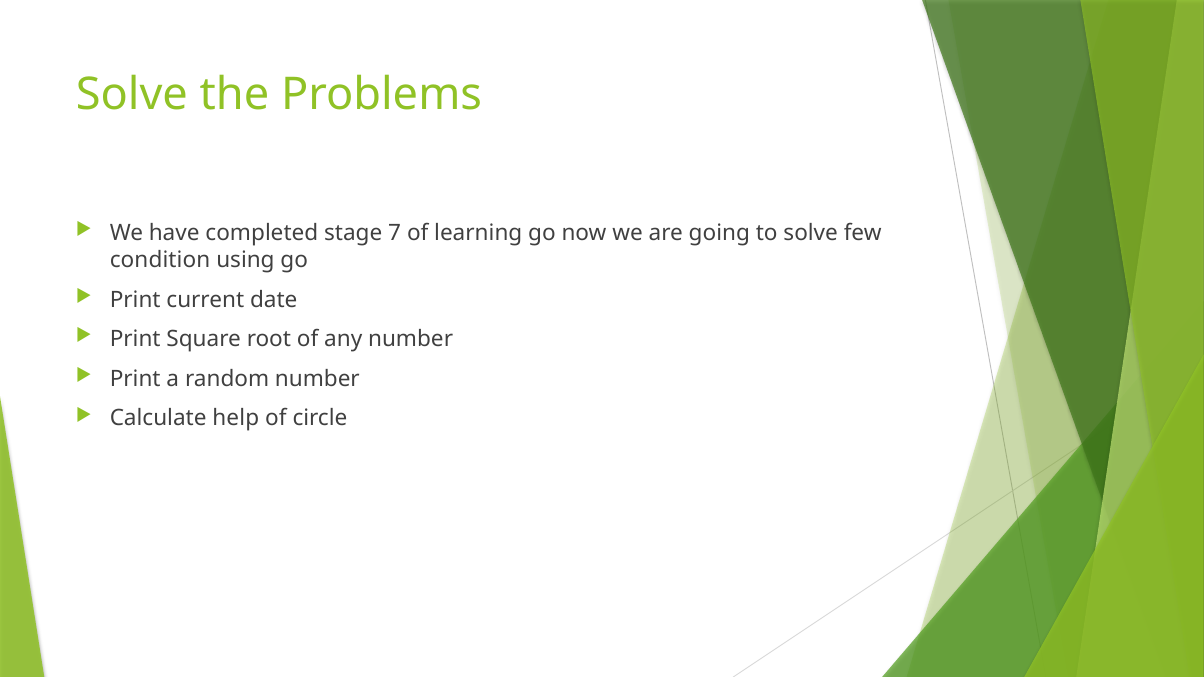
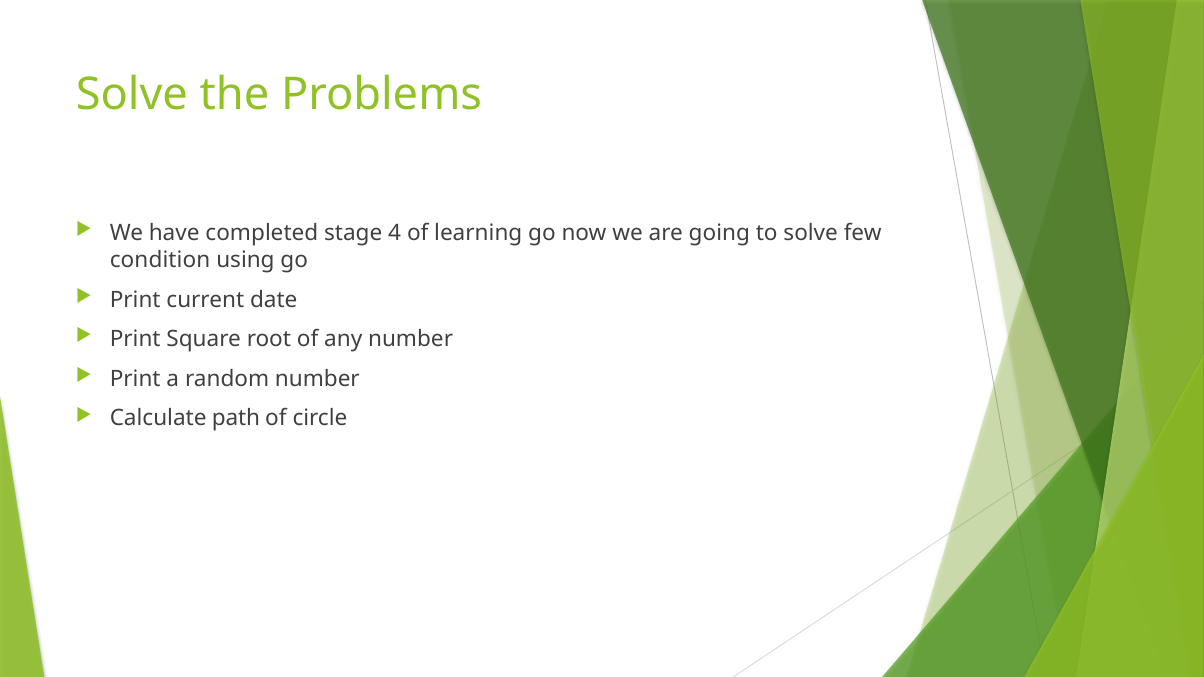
7: 7 -> 4 (395, 233)
help: help -> path (236, 419)
